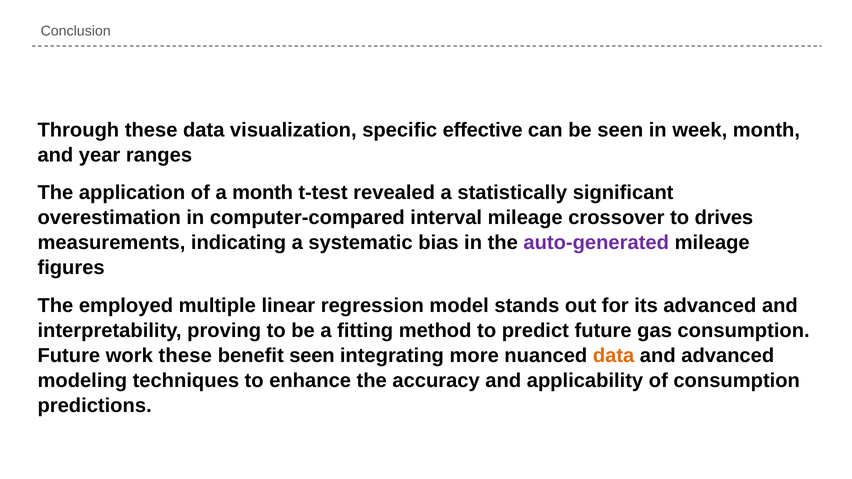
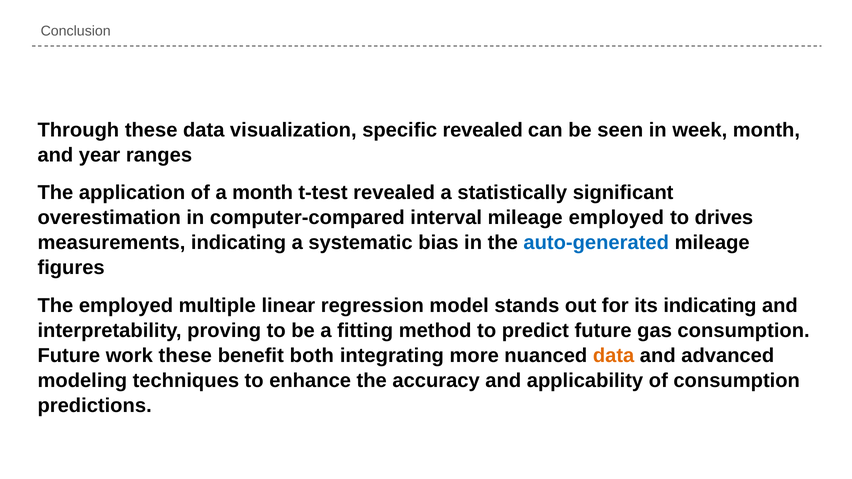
specific effective: effective -> revealed (483, 130)
mileage crossover: crossover -> employed (616, 218)
auto-generated colour: purple -> blue (596, 243)
its advanced: advanced -> indicating (710, 306)
benefit seen: seen -> both (312, 356)
